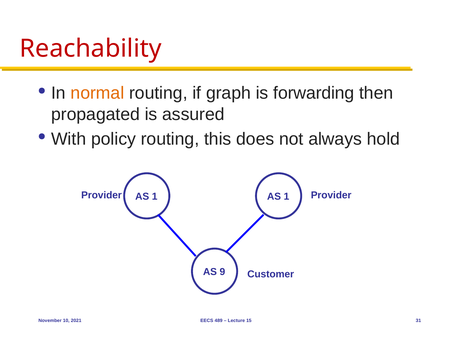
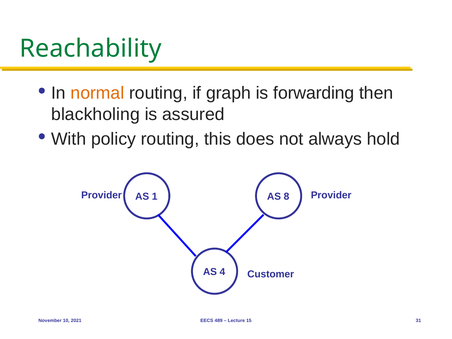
Reachability colour: red -> green (91, 48)
propagated: propagated -> blackholing (95, 114)
1: 1 -> 8 (286, 197)
9: 9 -> 4 (222, 272)
